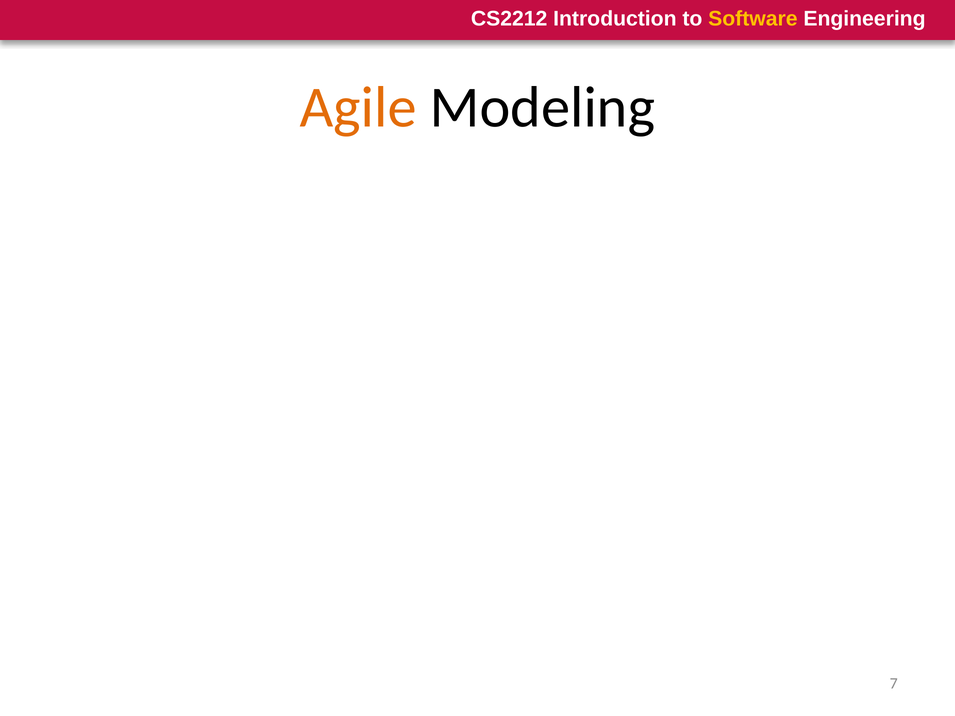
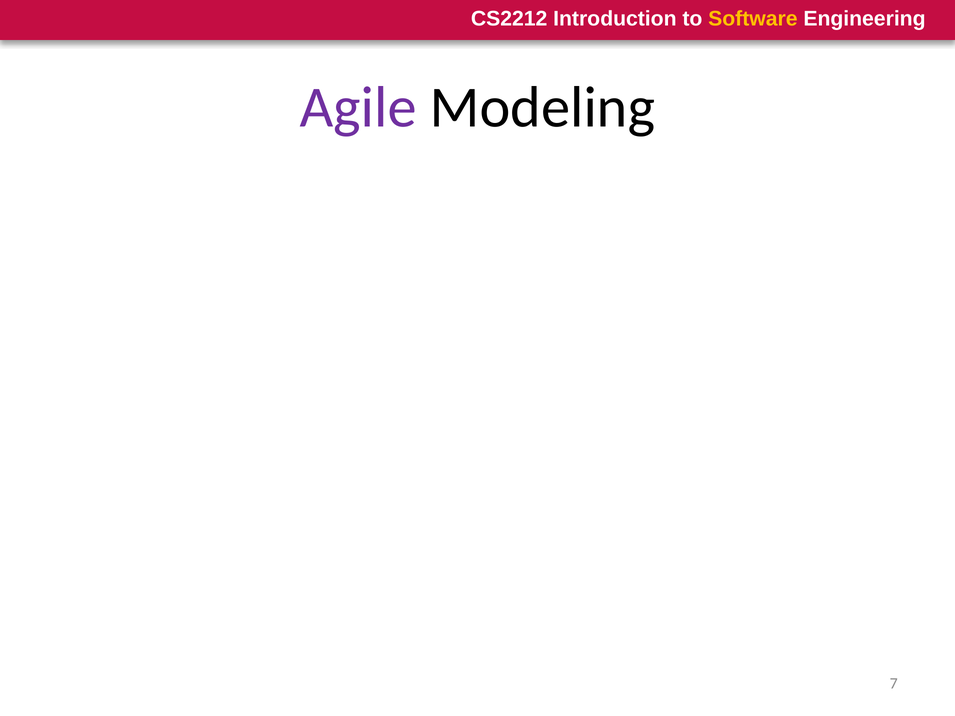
Agile colour: orange -> purple (358, 107)
